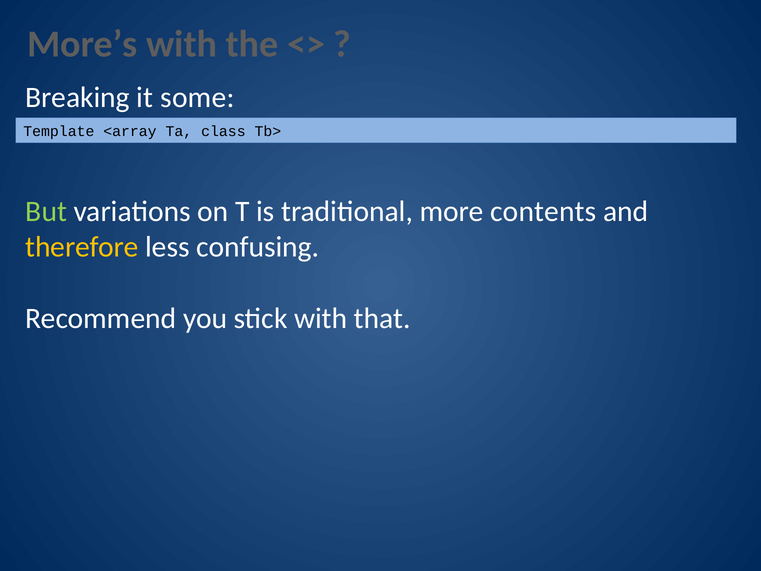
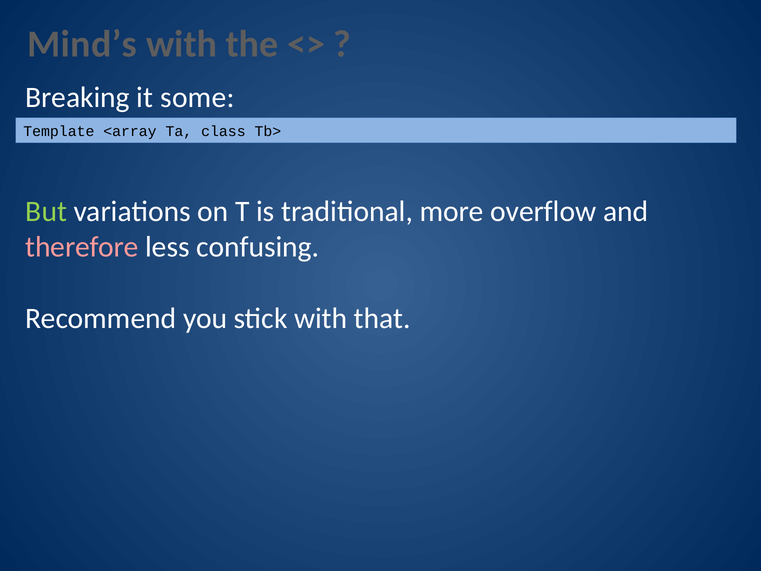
More’s: More’s -> Mind’s (82, 44)
contents: contents -> overflow (543, 212)
therefore colour: yellow -> pink (82, 247)
